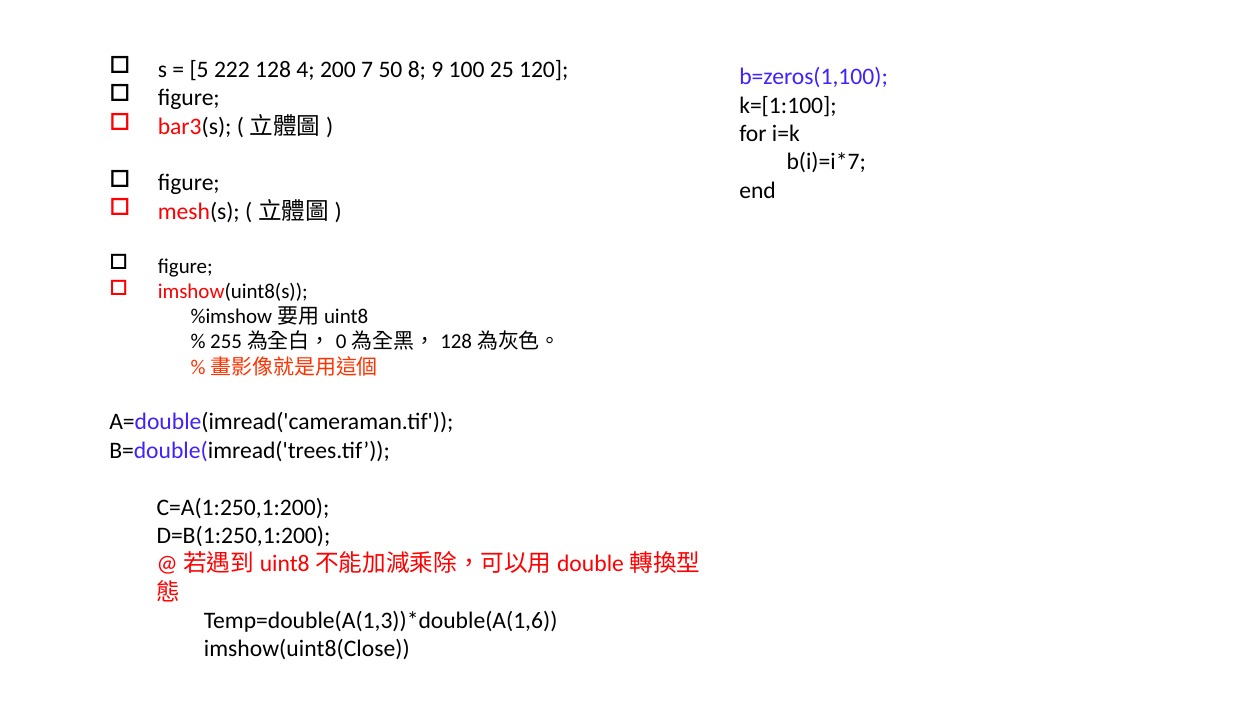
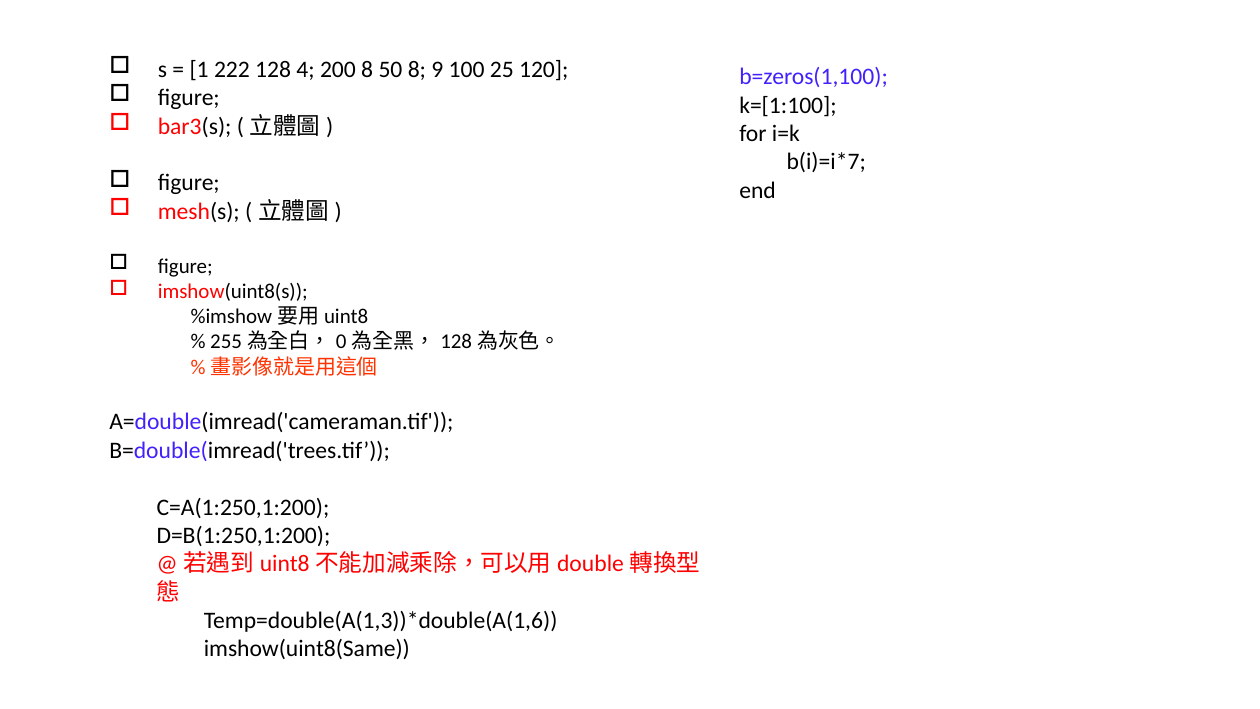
5: 5 -> 1 (199, 70)
200 7: 7 -> 8 (367, 70)
imshow(uint8(Close: imshow(uint8(Close -> imshow(uint8(Same (307, 649)
